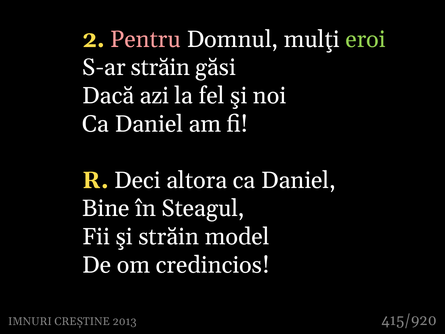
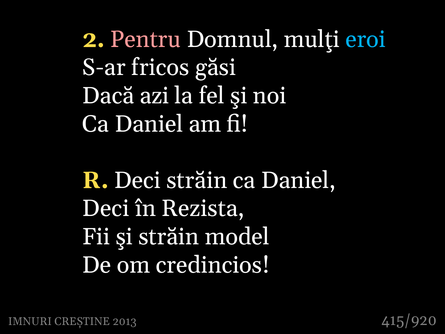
eroi colour: light green -> light blue (366, 39)
S-ar străin: străin -> fricos (160, 67)
Deci altora: altora -> străin (197, 180)
Bine: Bine -> Deci (106, 208)
Steagul: Steagul -> Rezista (203, 208)
